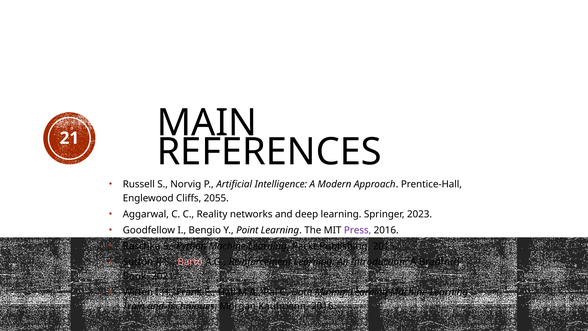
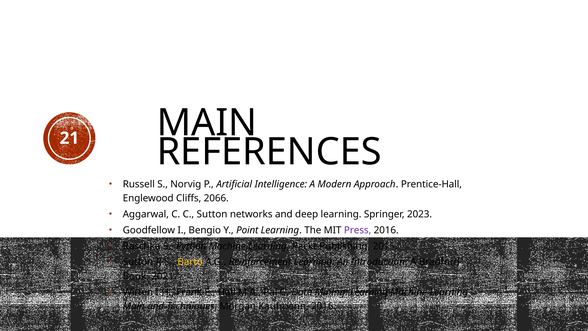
2055: 2055 -> 2066 (216, 198)
C Reality: Reality -> Sutton (212, 214)
Barto colour: pink -> yellow (190, 262)
Train: Train -> Main (134, 306)
